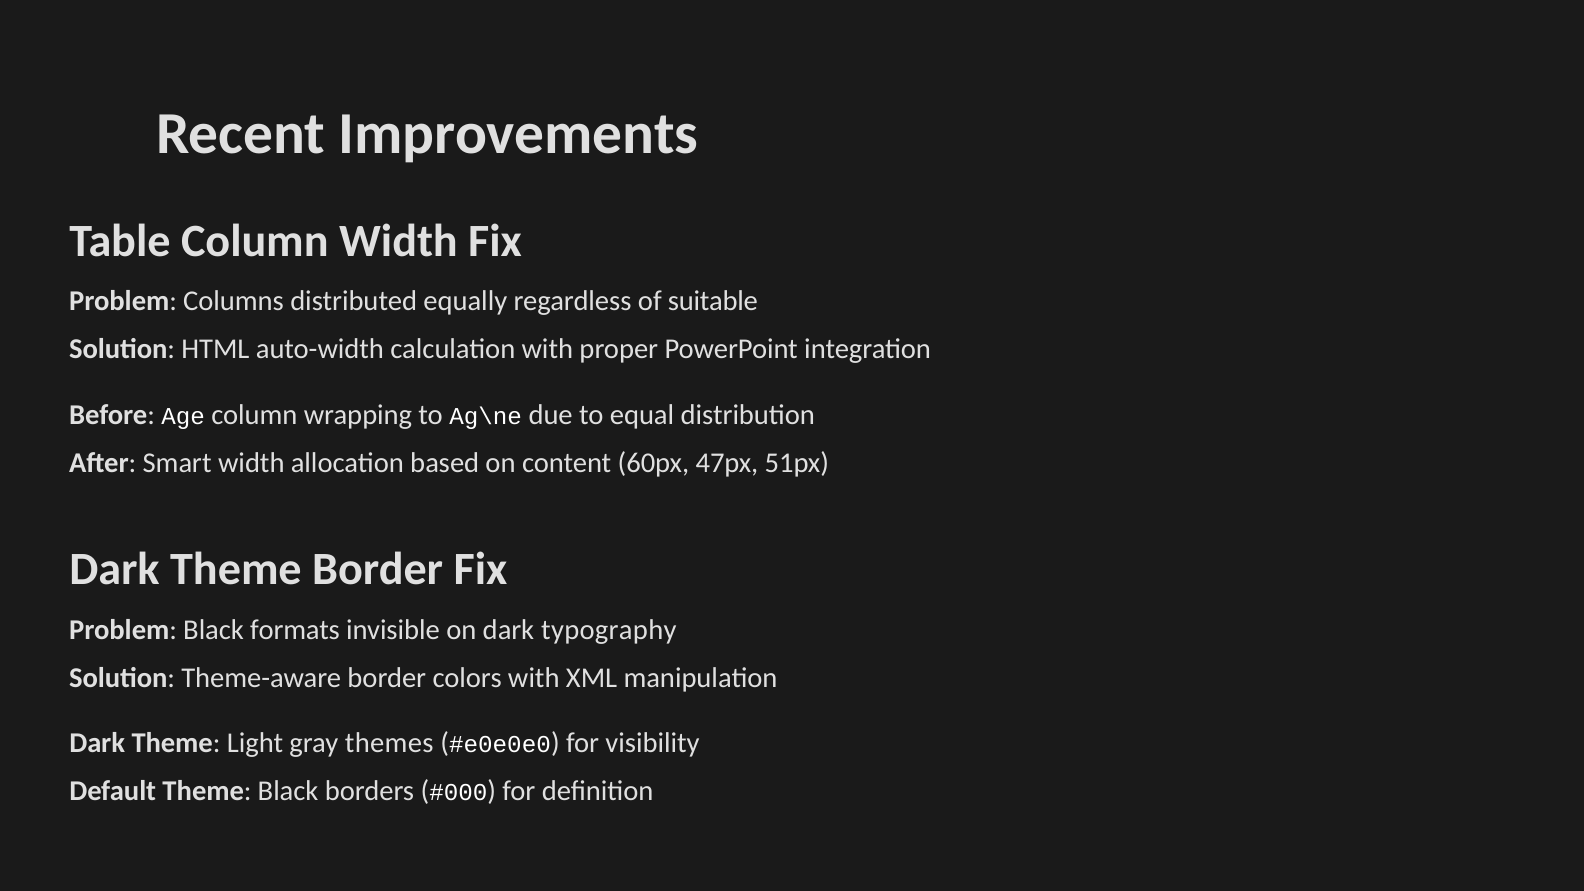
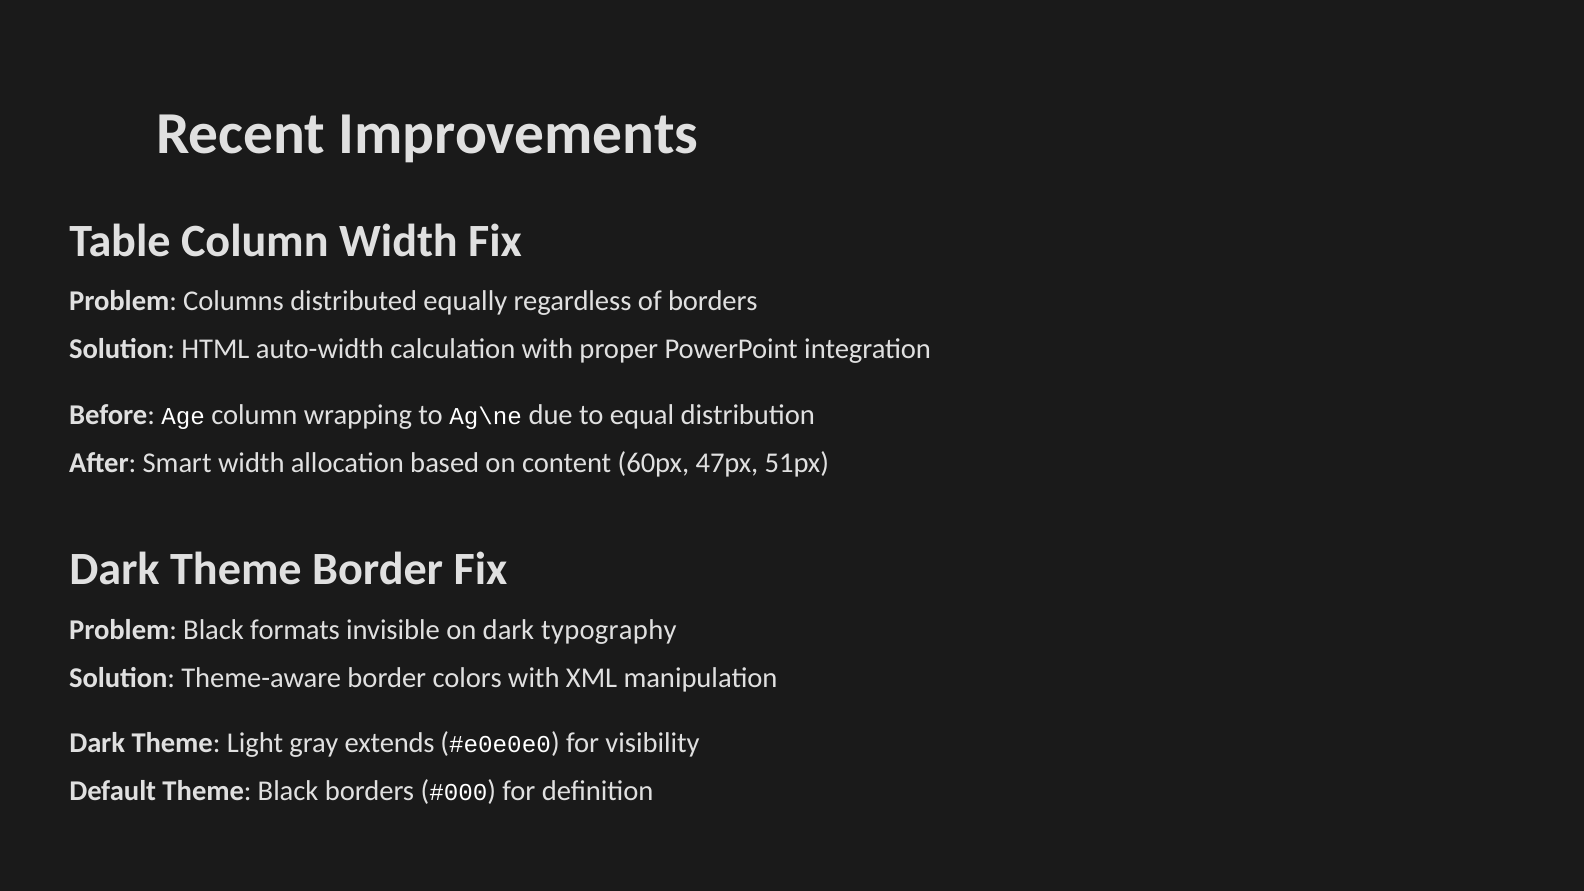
of suitable: suitable -> borders (713, 301)
themes: themes -> extends (390, 743)
